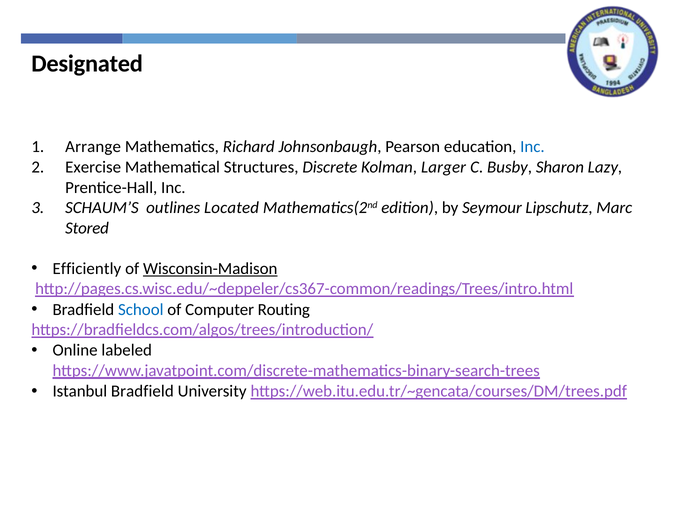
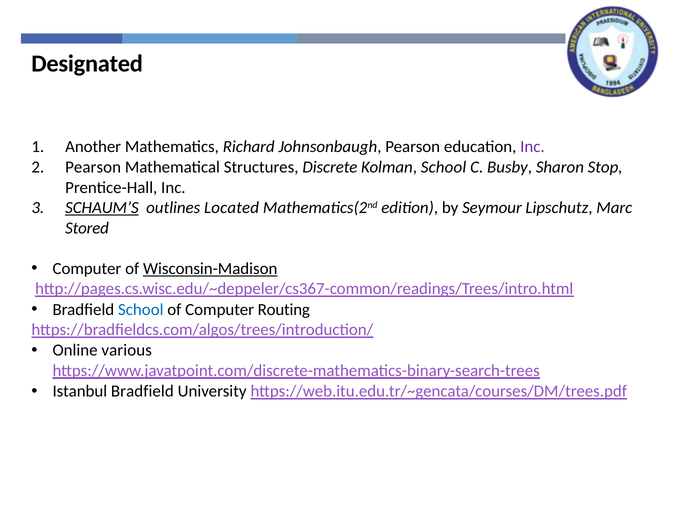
Arrange: Arrange -> Another (93, 147)
Inc colour: blue -> purple (532, 147)
Exercise: Exercise -> Pearson (93, 167)
Kolman Larger: Larger -> School (444, 167)
Lazy: Lazy -> Stop (605, 167)
SCHAUM’S underline: none -> present (102, 208)
Efficiently: Efficiently -> Computer (87, 269)
labeled: labeled -> various (127, 350)
